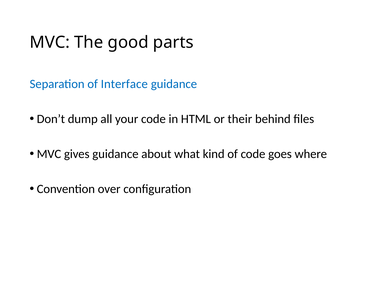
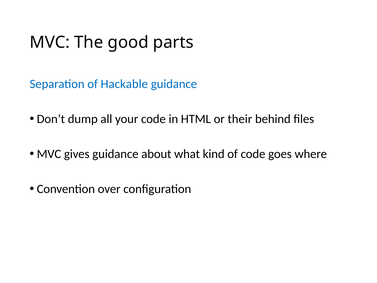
Interface: Interface -> Hackable (124, 84)
